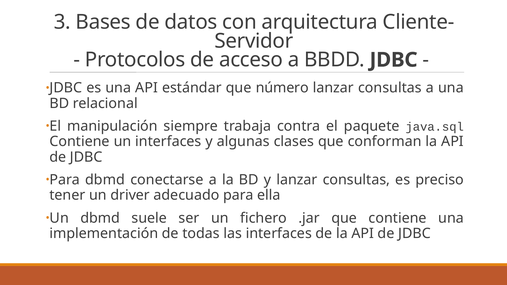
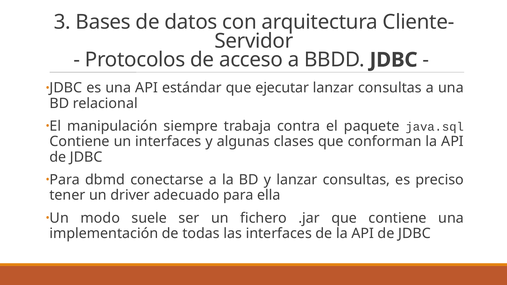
número: número -> ejecutar (282, 88)
Un dbmd: dbmd -> modo (100, 218)
